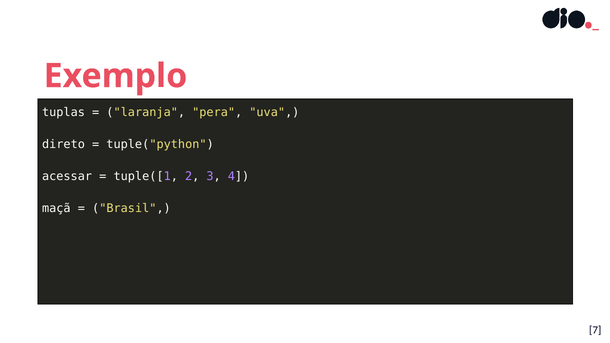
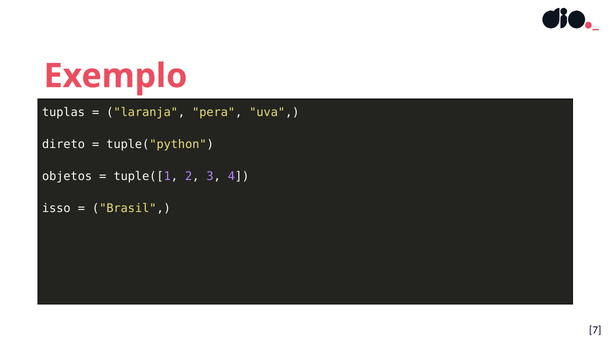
acessar: acessar -> objetos (67, 176)
maçã: maçã -> isso (56, 208)
